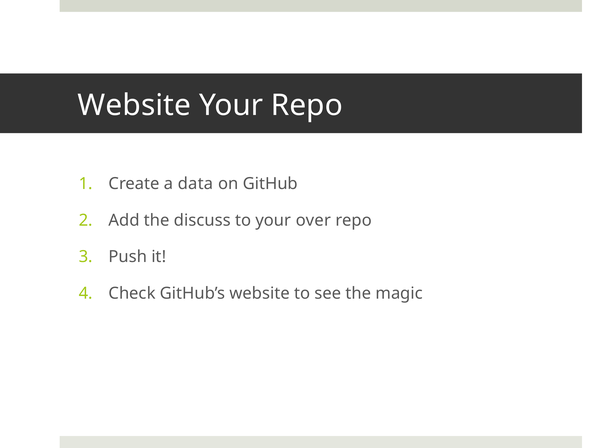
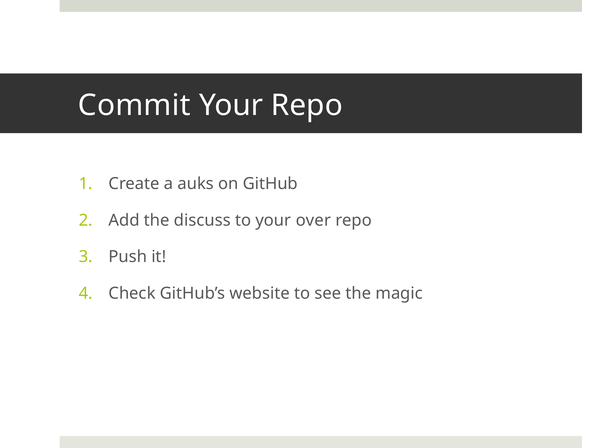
Website: Website -> Commit (134, 105)
data: data -> auks (196, 184)
